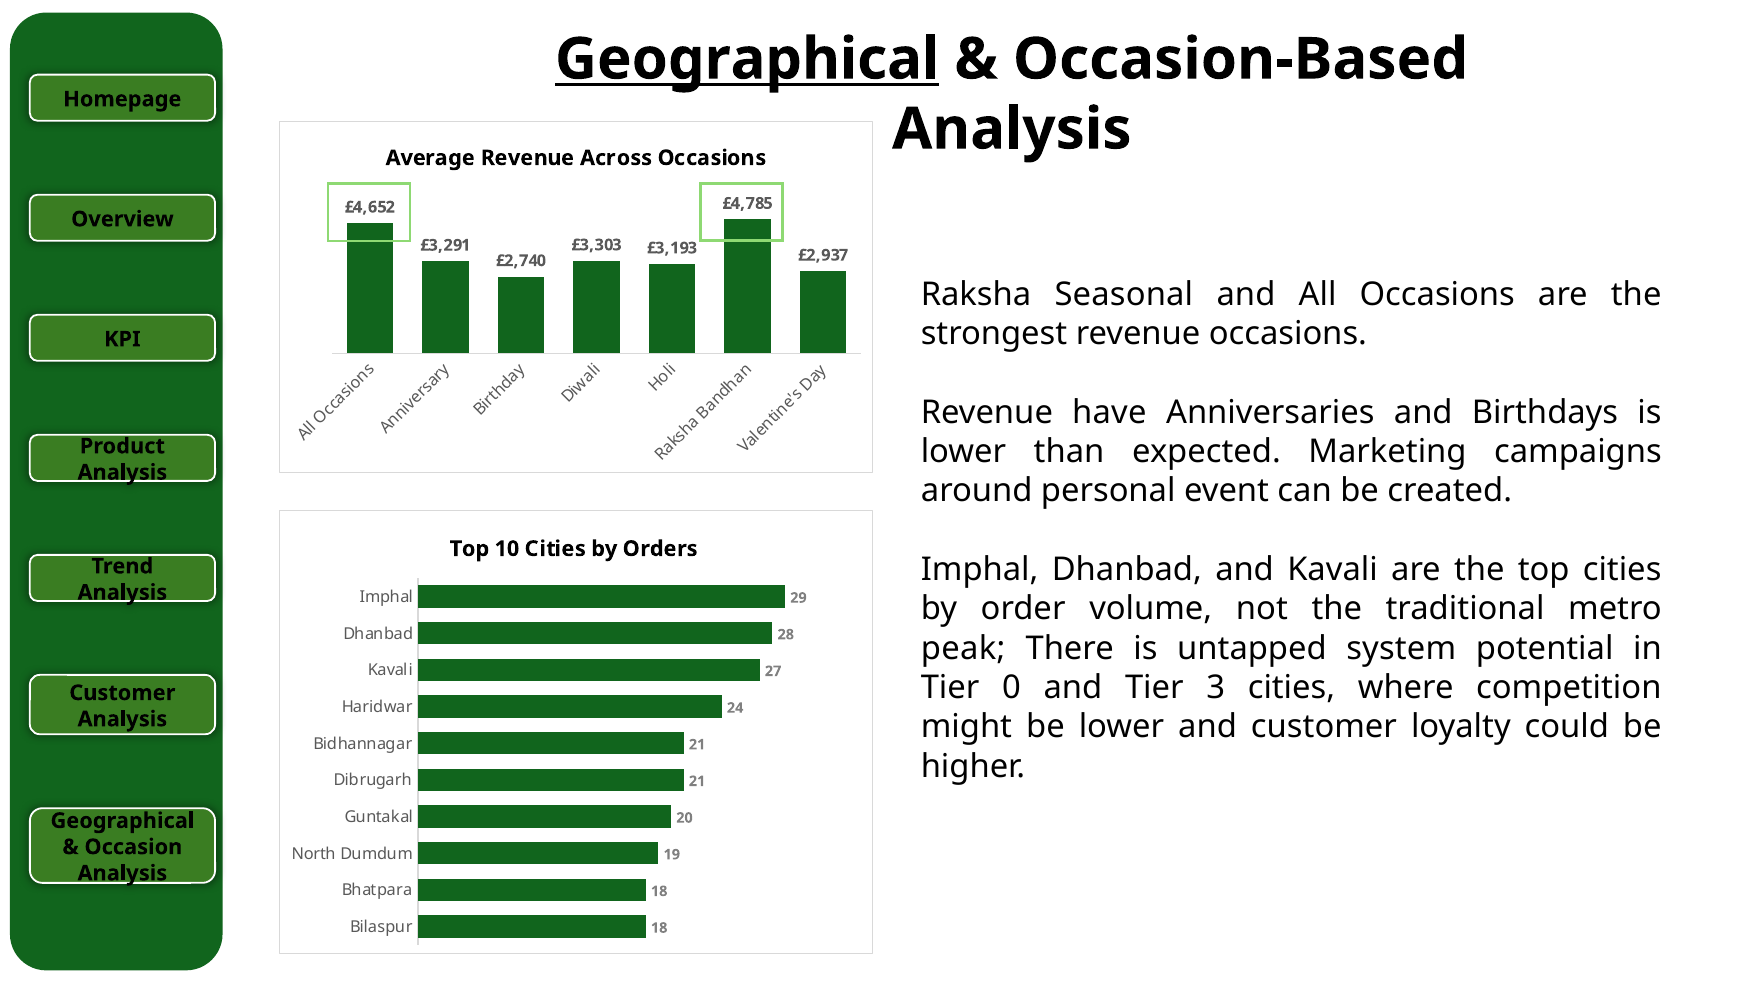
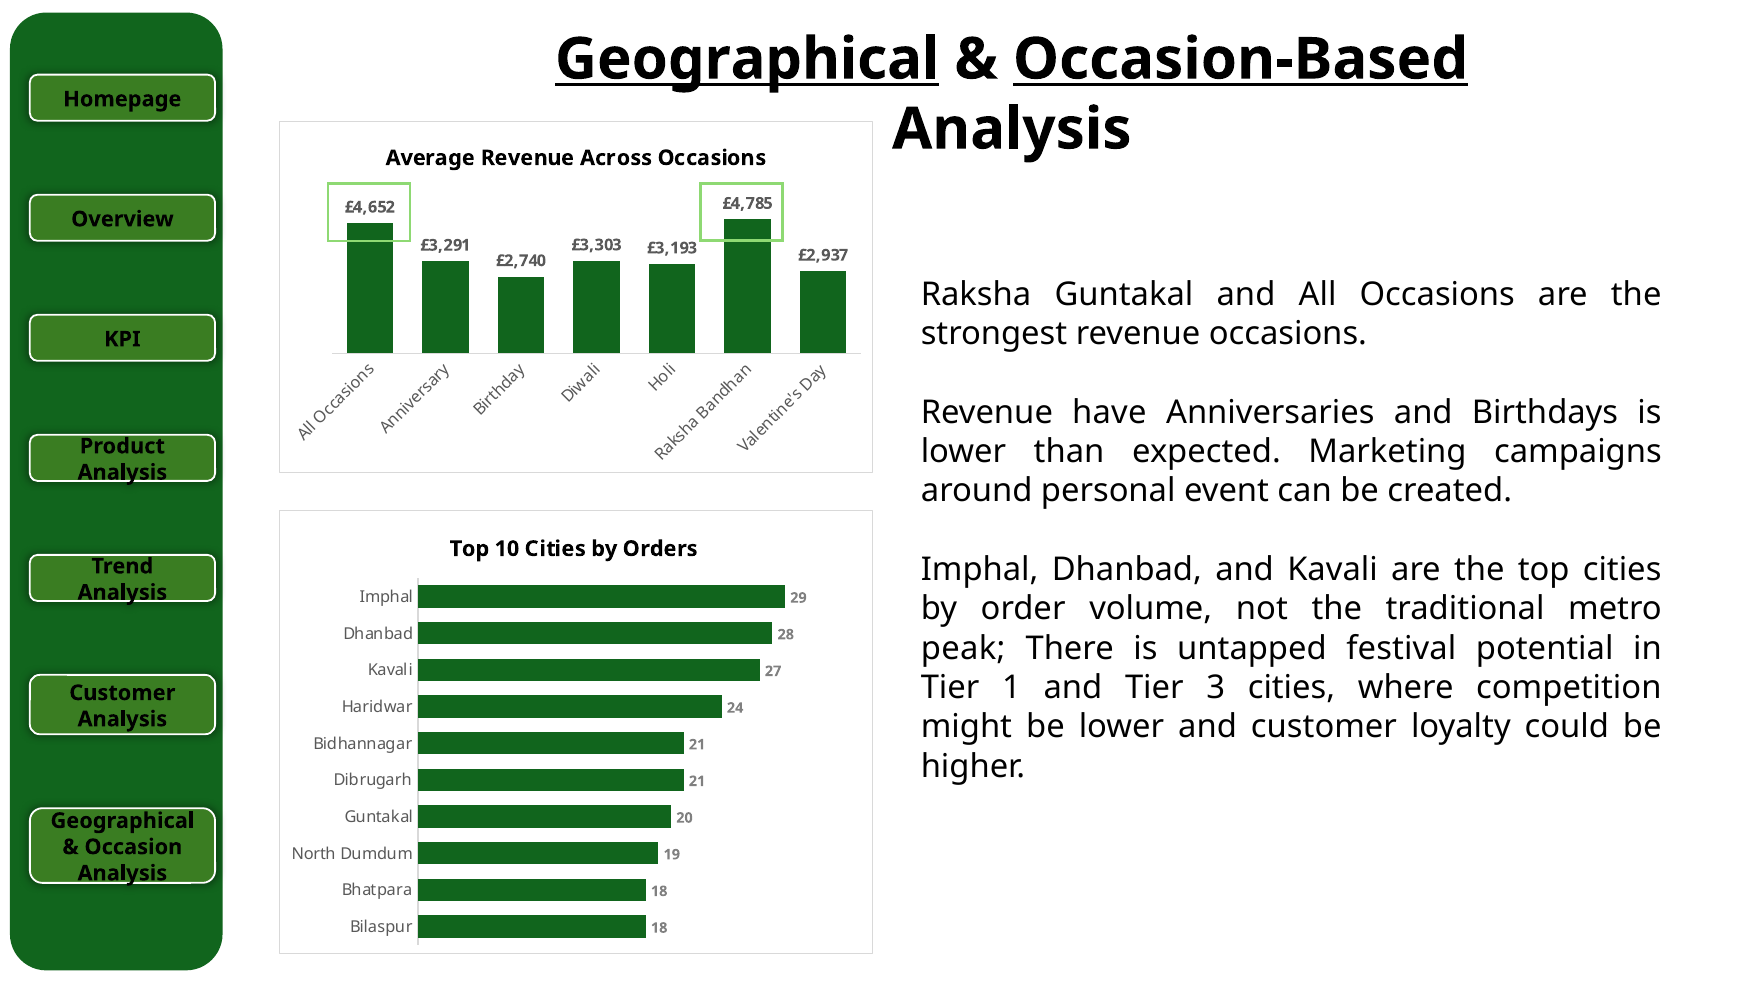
Occasion-Based underline: none -> present (1241, 59)
Raksha Seasonal: Seasonal -> Guntakal (1124, 294)
system: system -> festival (1401, 648)
0: 0 -> 1 (1012, 687)
